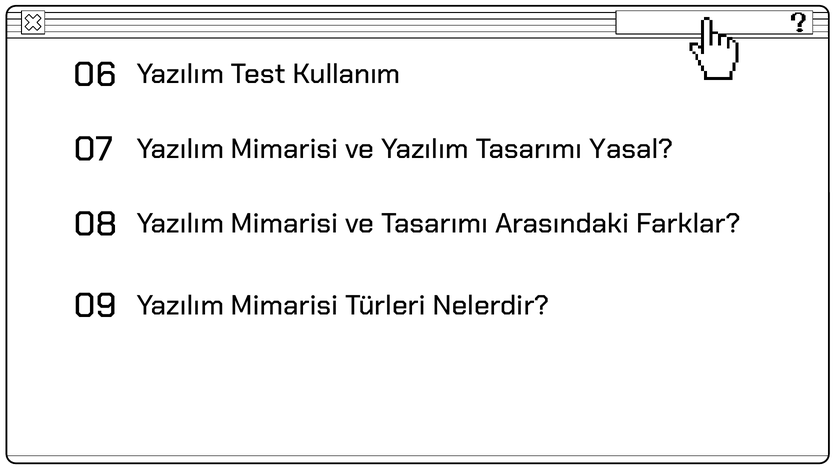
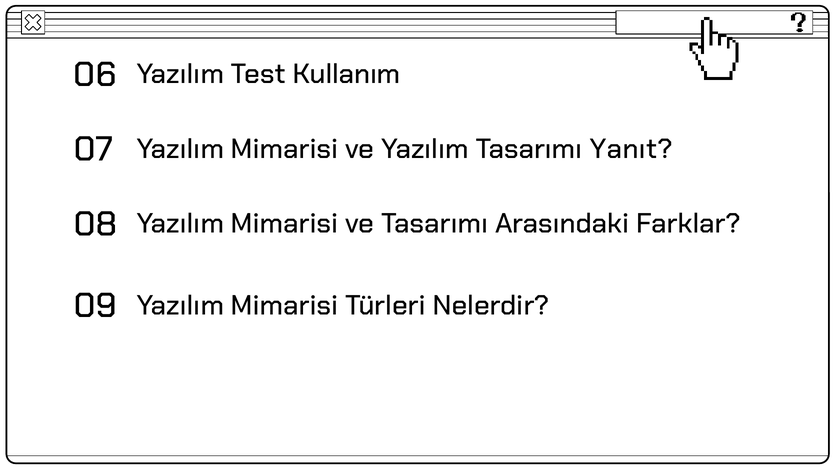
Yasal: Yasal -> Yanıt (631, 149)
